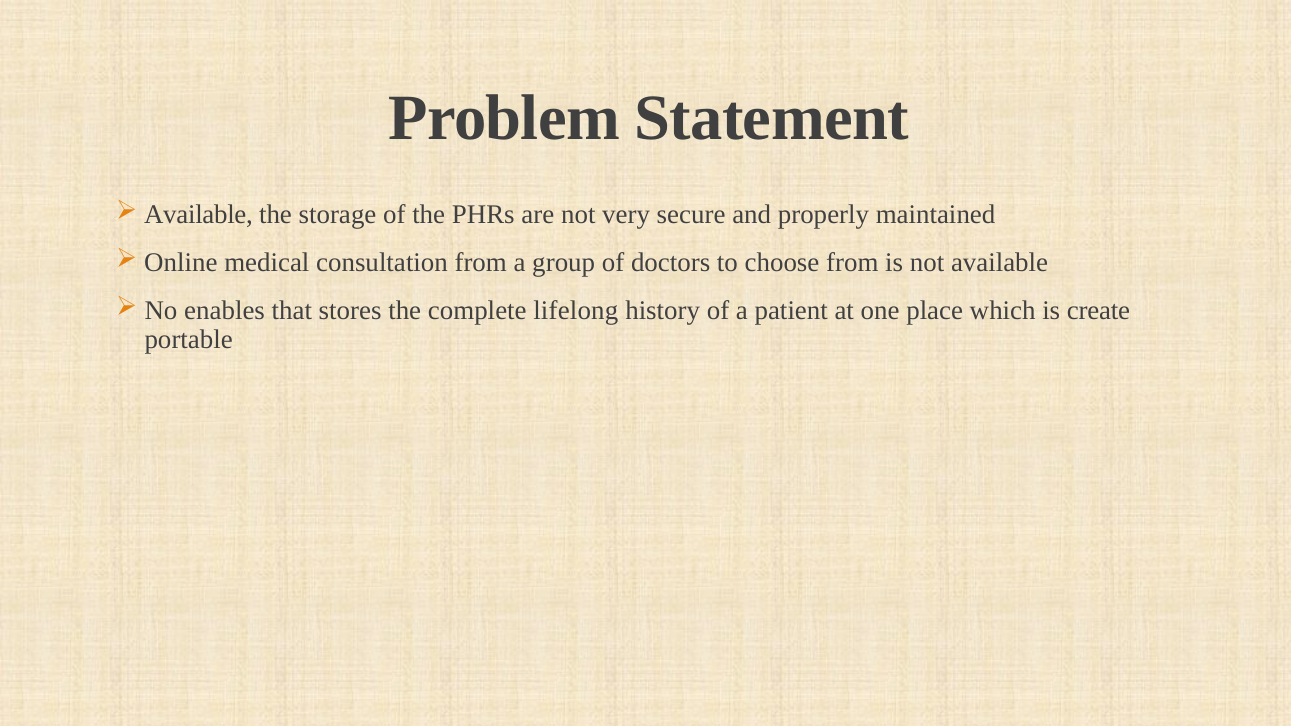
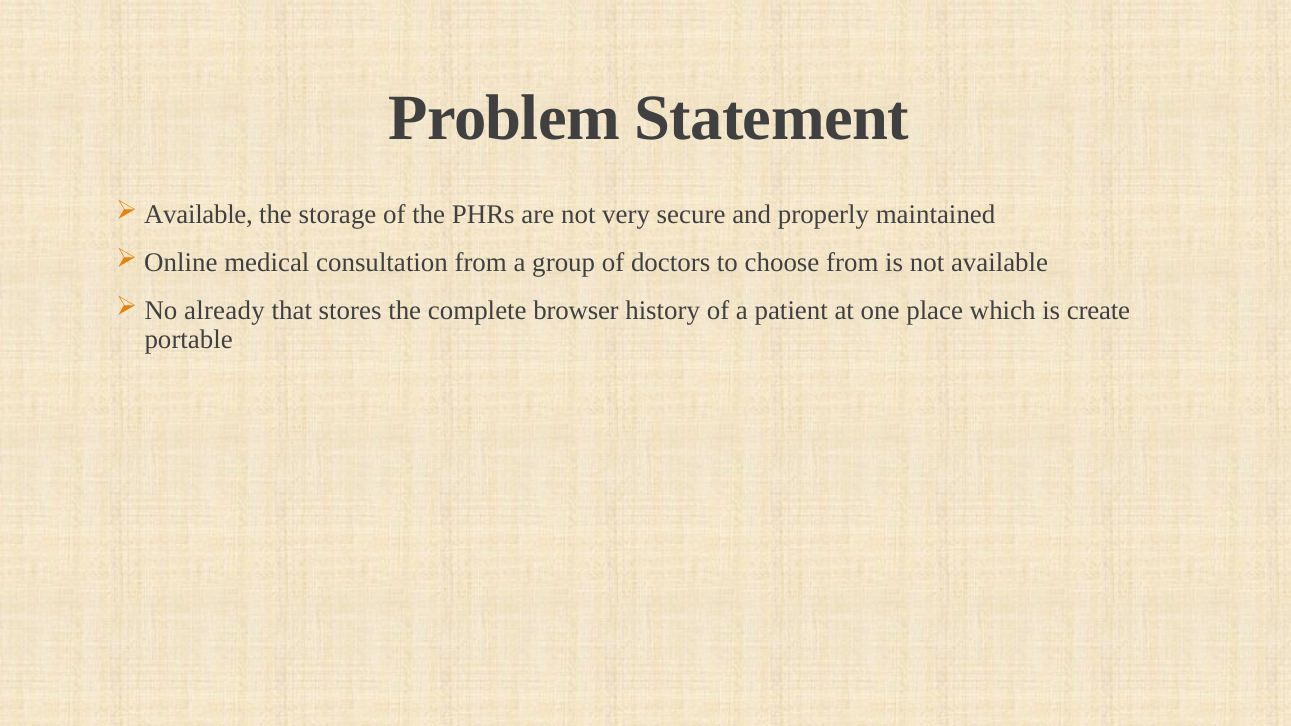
enables: enables -> already (224, 310)
lifelong: lifelong -> browser (576, 310)
